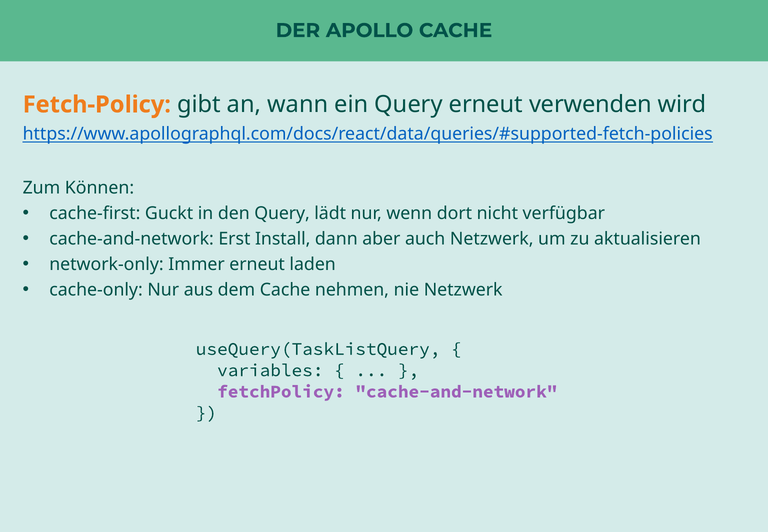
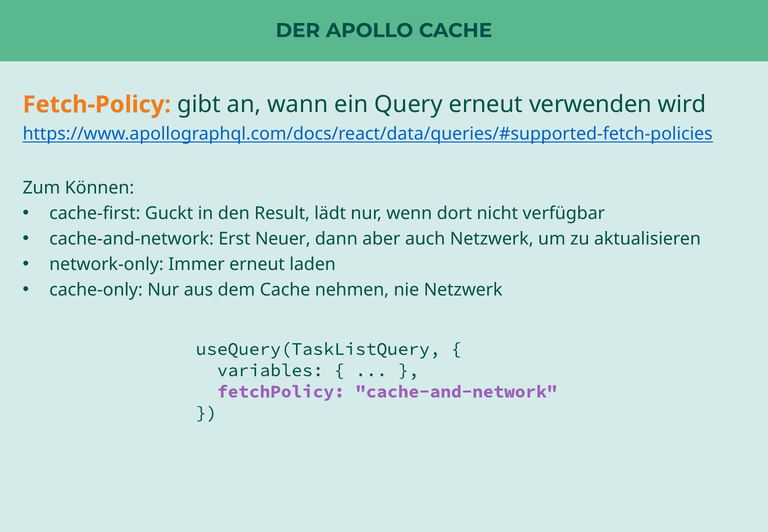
den Query: Query -> Result (282, 213)
Install: Install -> Neuer (283, 239)
